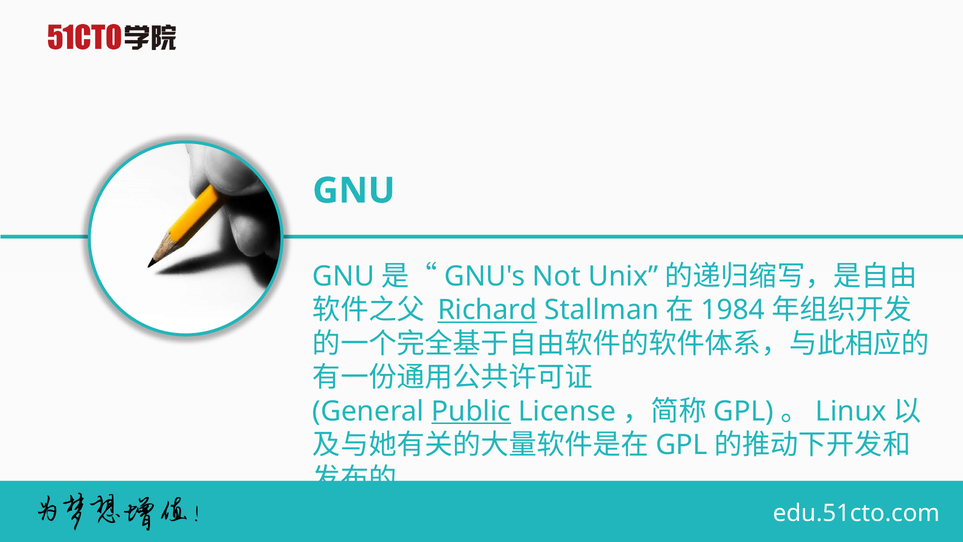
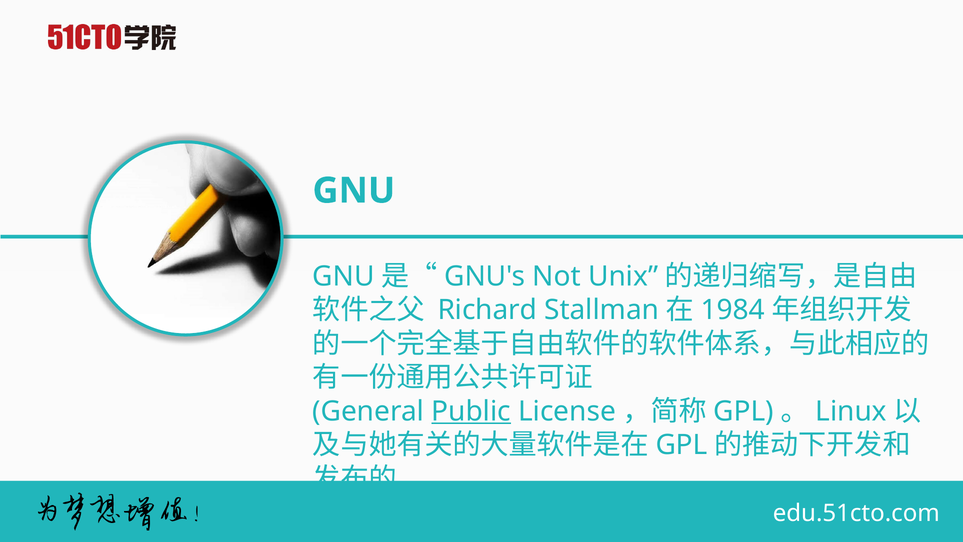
Richard underline: present -> none (487, 310)
